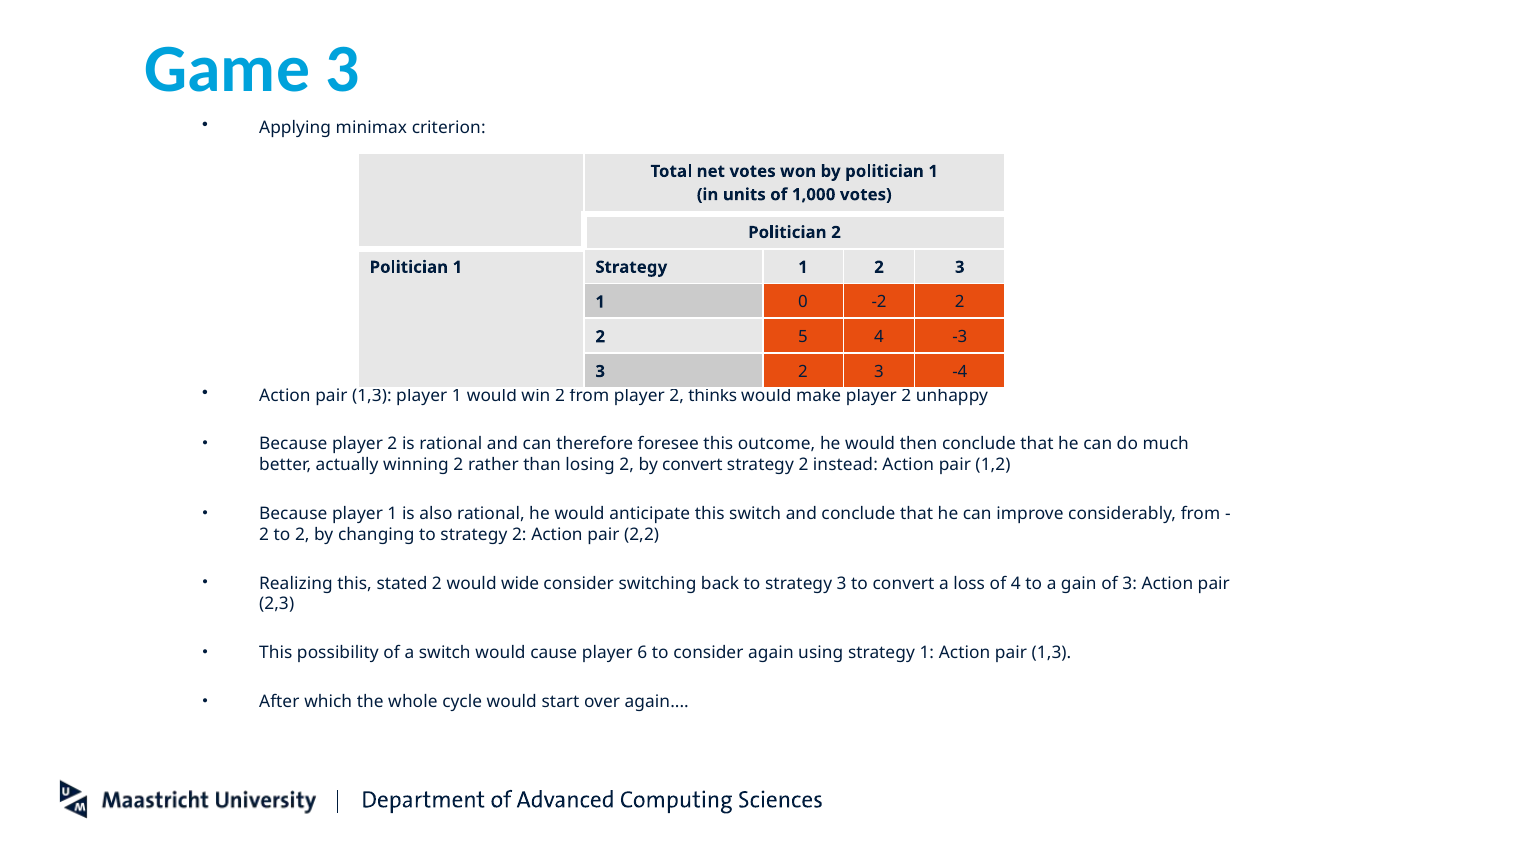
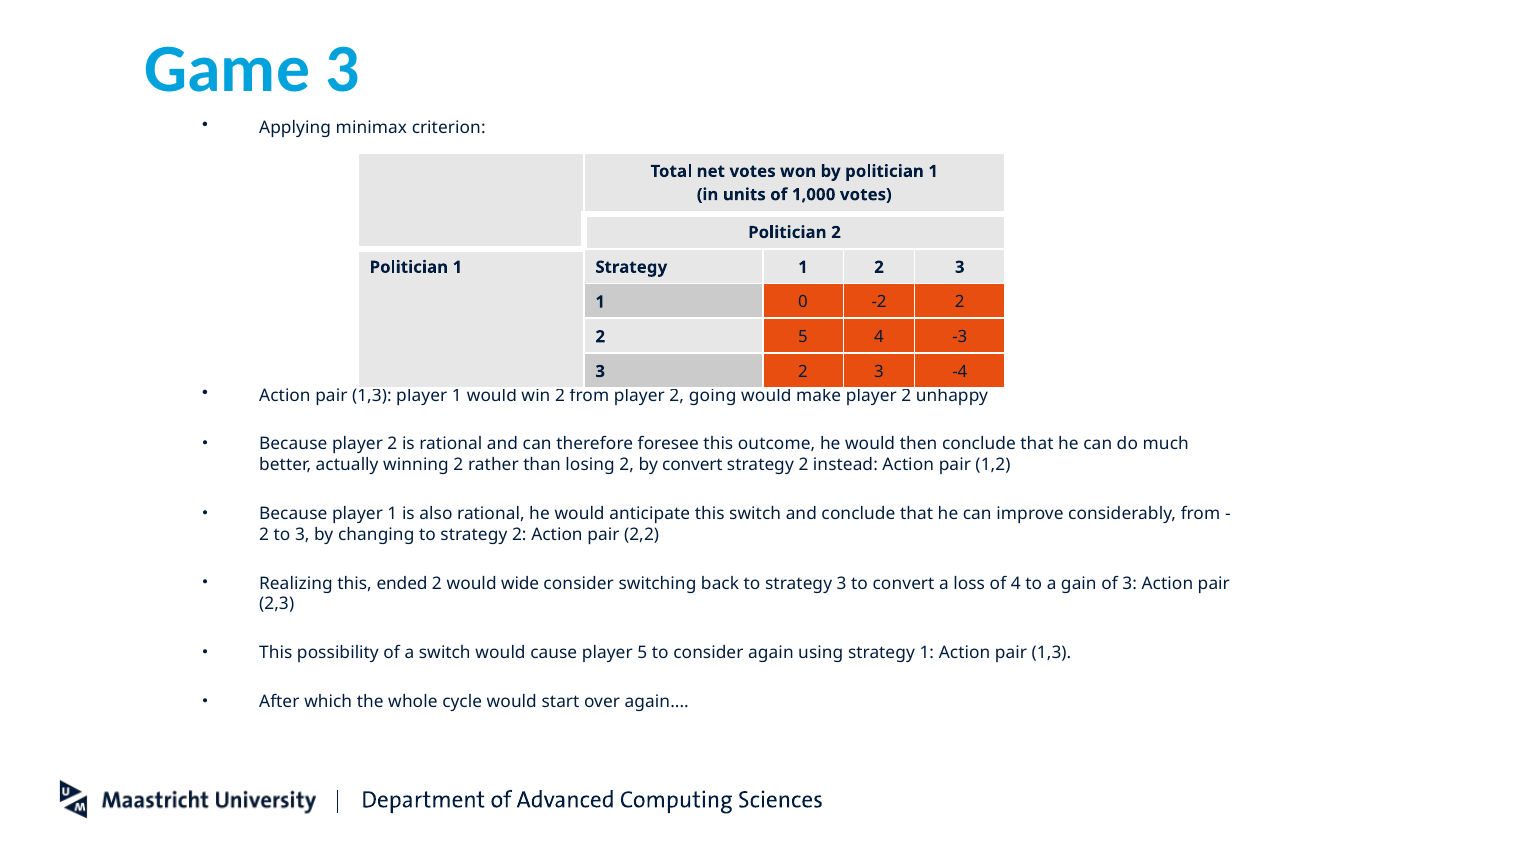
thinks: thinks -> going (713, 396)
to 2: 2 -> 3 (302, 535)
stated: stated -> ended (402, 584)
player 6: 6 -> 5 (642, 653)
